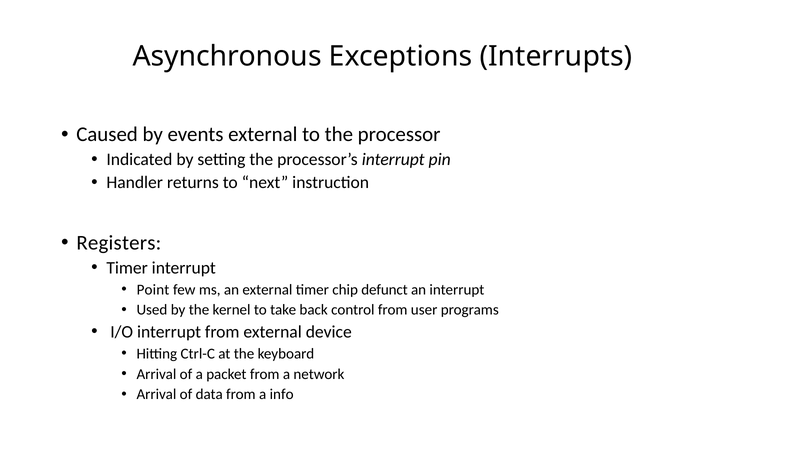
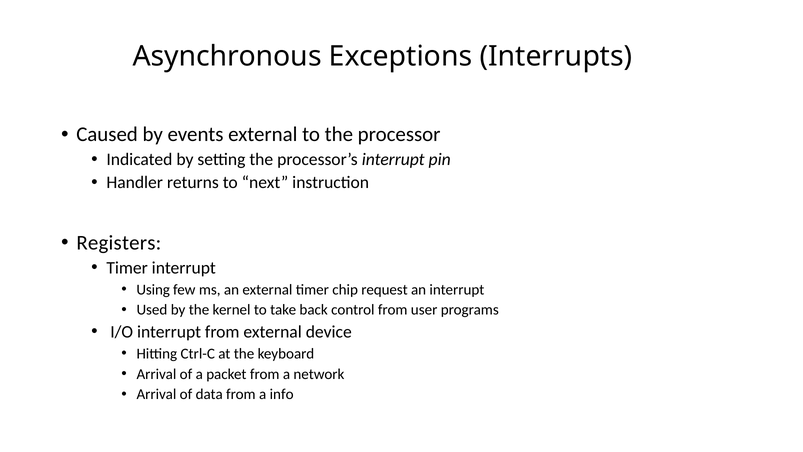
Point: Point -> Using (153, 289)
defunct: defunct -> request (384, 289)
